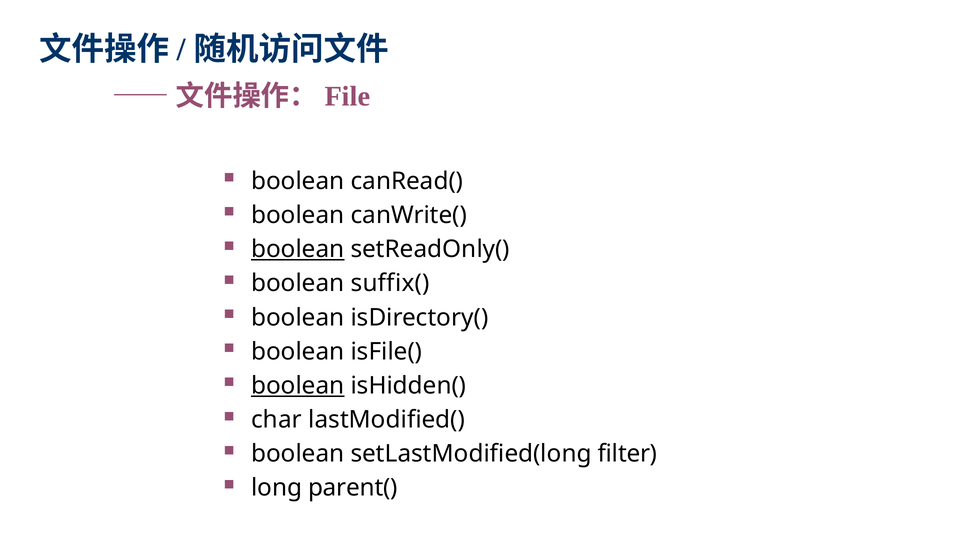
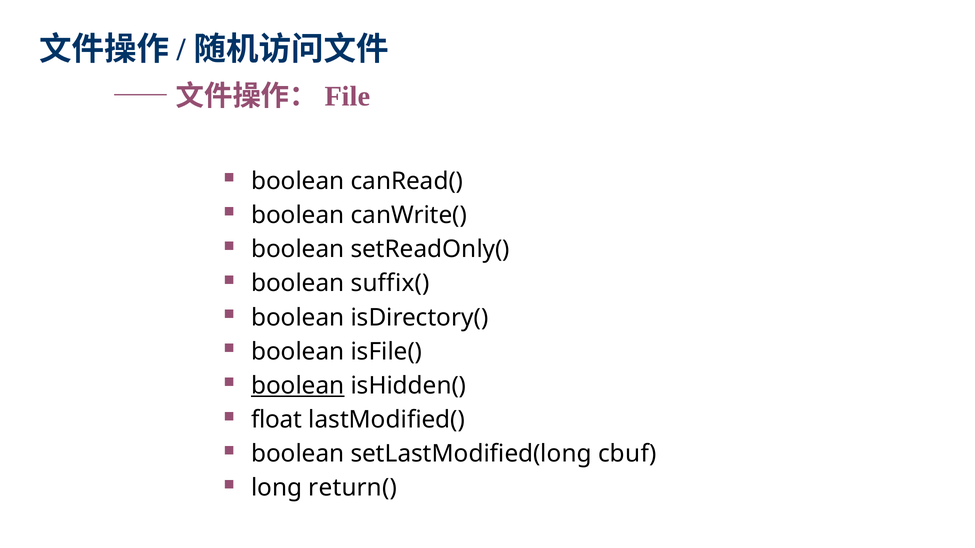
boolean underline: present -> none (298, 250)
char: char -> float (277, 420)
filter: filter -> cbuf (627, 454)
parent(: parent( -> return( (353, 488)
